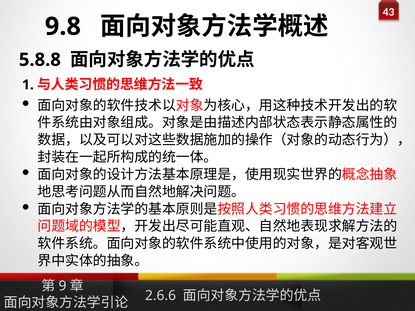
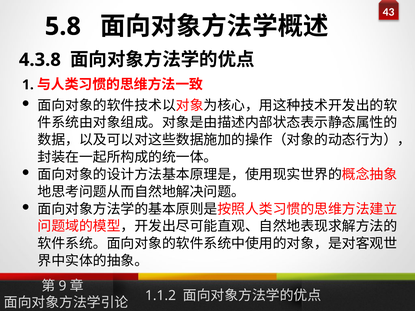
9.8: 9.8 -> 5.8 (63, 26)
5.8.8: 5.8.8 -> 4.3.8 (40, 60)
2.6.6: 2.6.6 -> 1.1.2 (161, 296)
